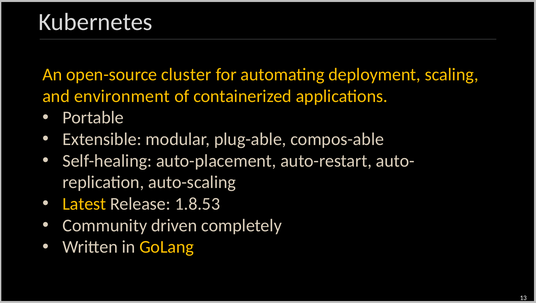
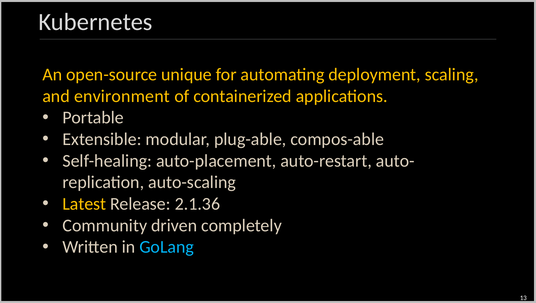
cluster: cluster -> unique (186, 74)
1.8.53: 1.8.53 -> 2.1.36 (197, 203)
GoLang colour: yellow -> light blue (167, 246)
